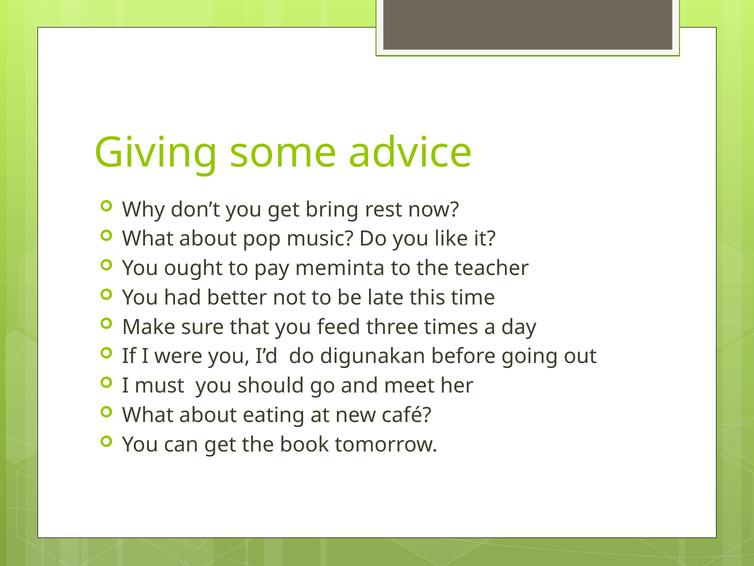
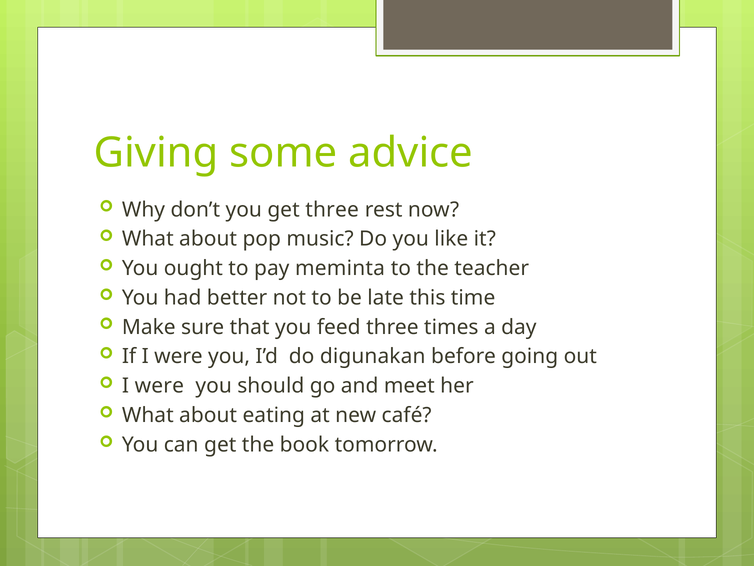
get bring: bring -> three (332, 209)
must: must -> were (159, 386)
